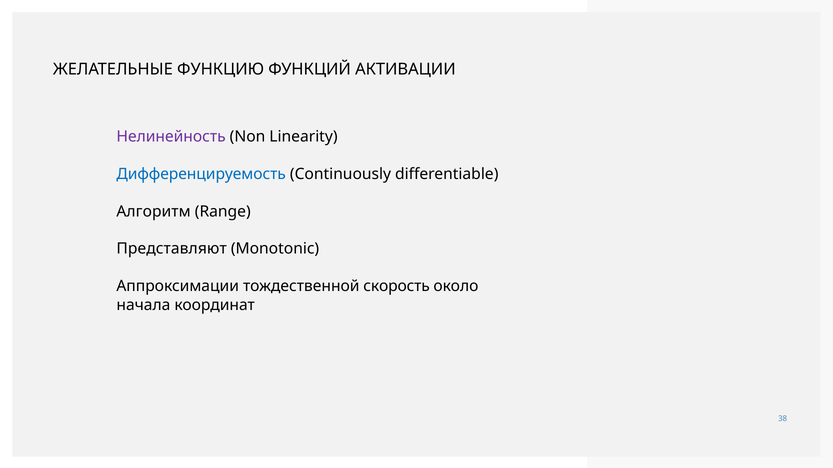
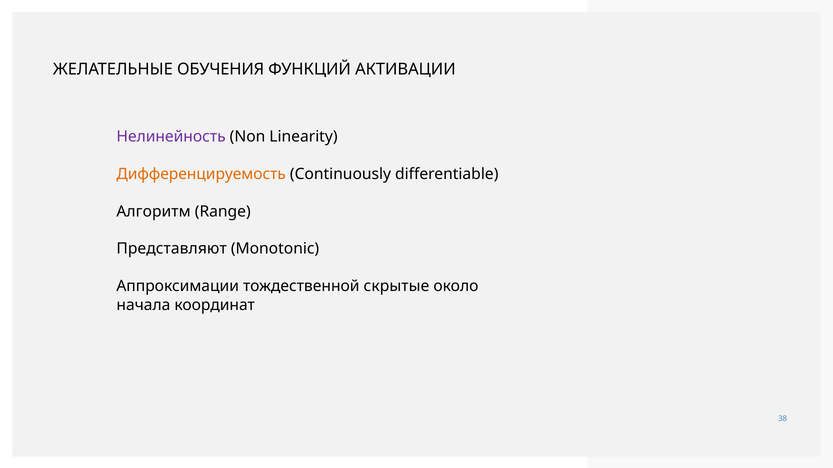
ФУНКЦИЮ: ФУНКЦИЮ -> ОБУЧЕНИЯ (221, 69)
Дифференцируемость colour: blue -> orange (201, 174)
скорость: скорость -> скрытые (396, 287)
